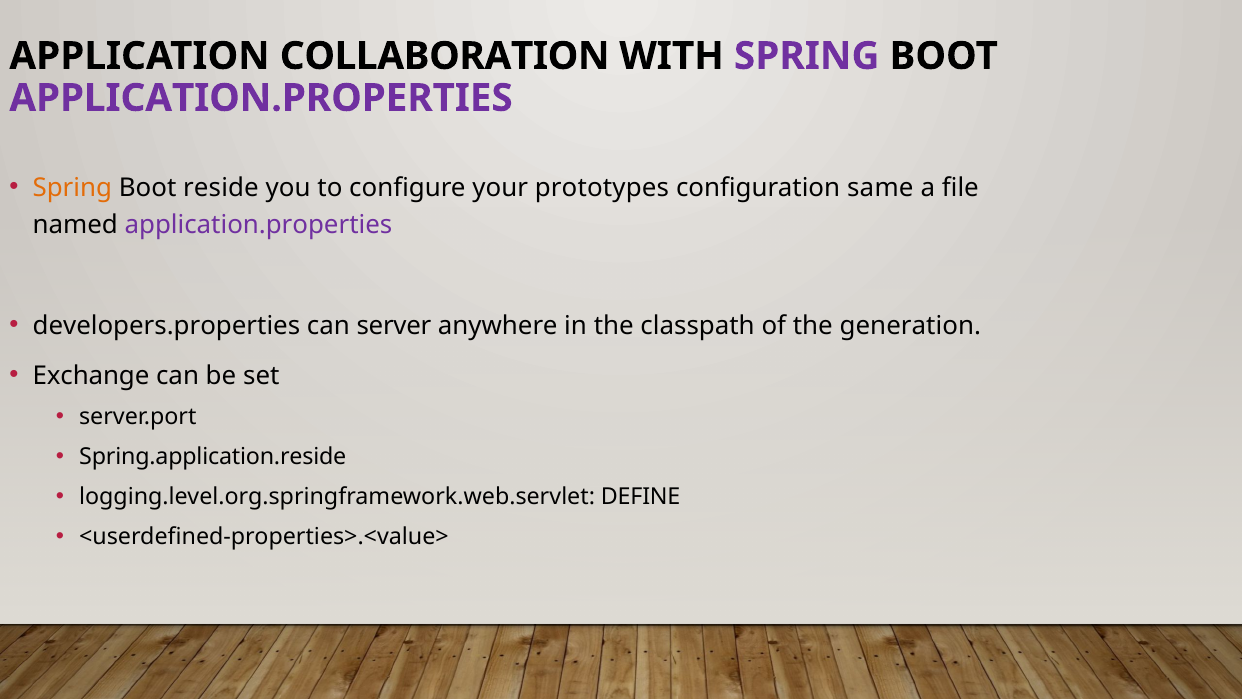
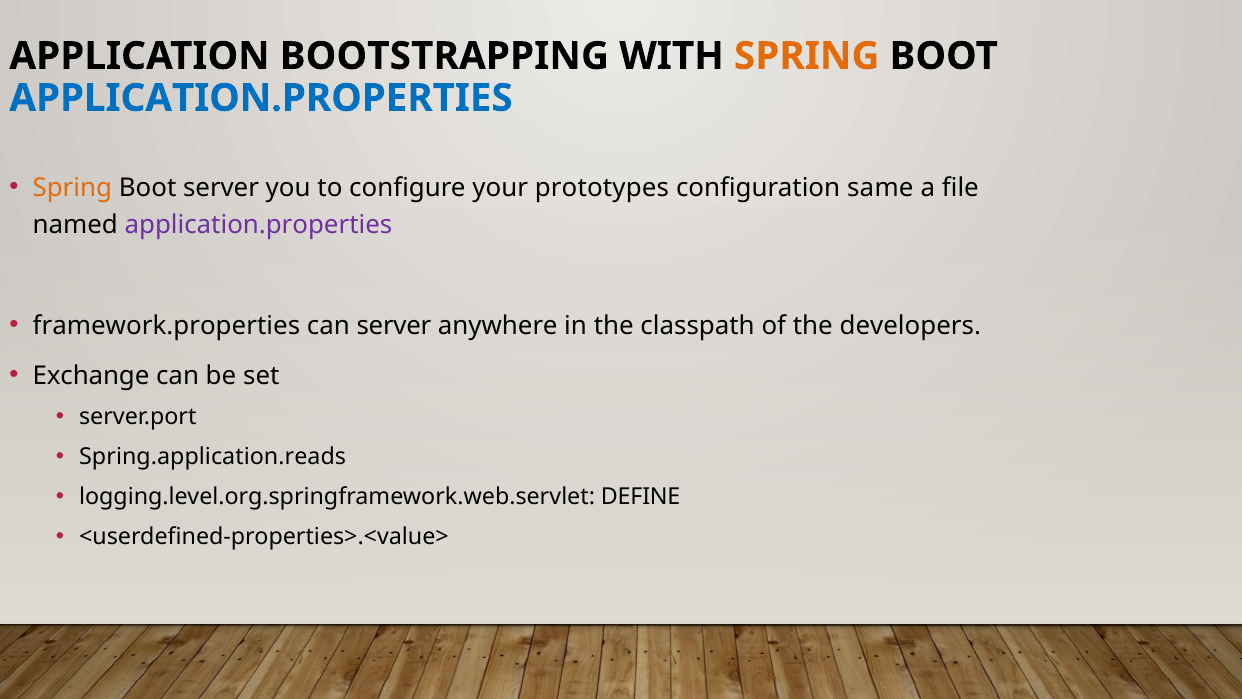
COLLABORATION: COLLABORATION -> BOOTSTRAPPING (444, 56)
SPRING colour: purple -> orange (807, 56)
APPLICATION.PROPERTIES colour: purple -> blue (261, 98)
Boot reside: reside -> server (221, 188)
developers.properties: developers.properties -> framework.properties (166, 325)
generation: generation -> developers (910, 325)
Spring.application.reside: Spring.application.reside -> Spring.application.reads (213, 457)
